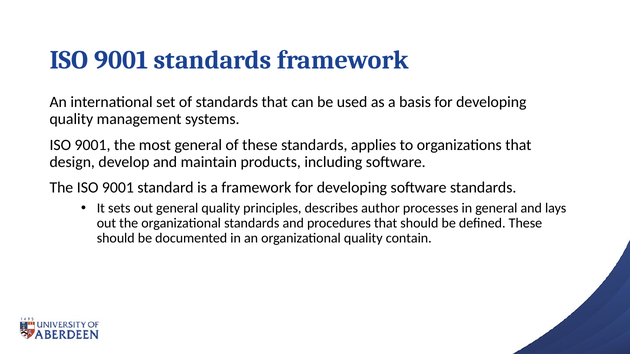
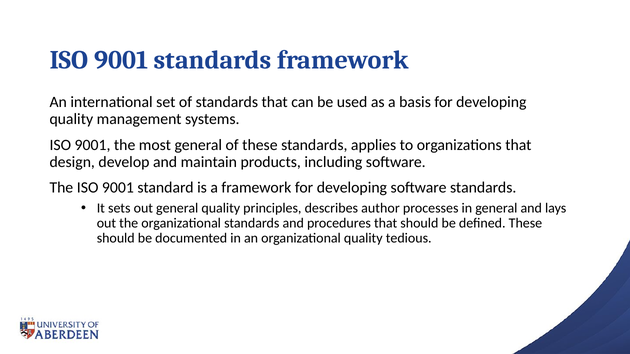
contain: contain -> tedious (409, 239)
